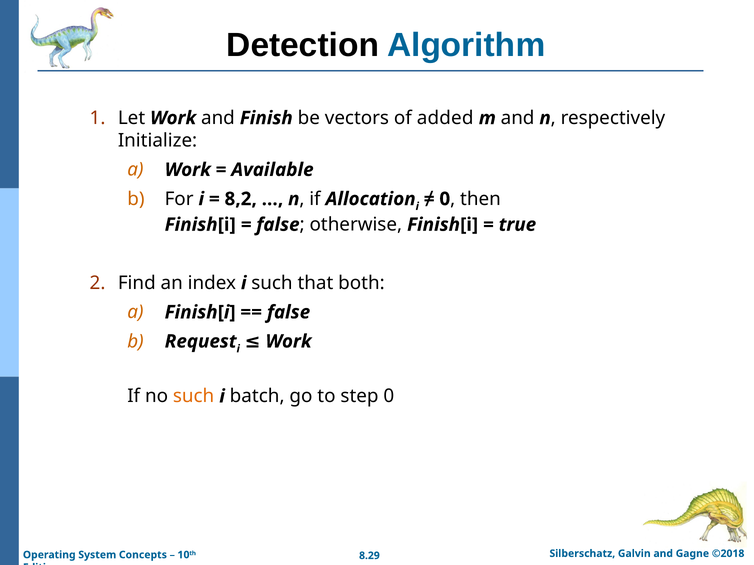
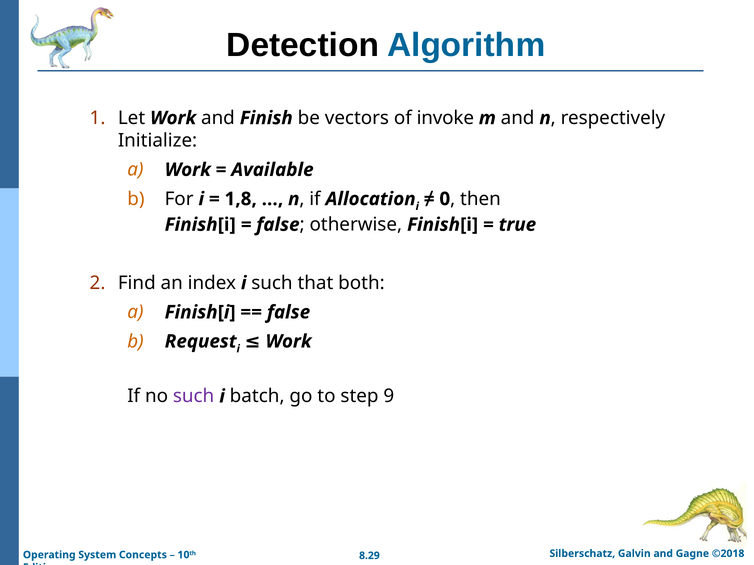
added: added -> invoke (445, 118)
8,2: 8,2 -> 1,8 (241, 199)
such colour: orange -> purple (194, 397)
step 0: 0 -> 9 (389, 397)
